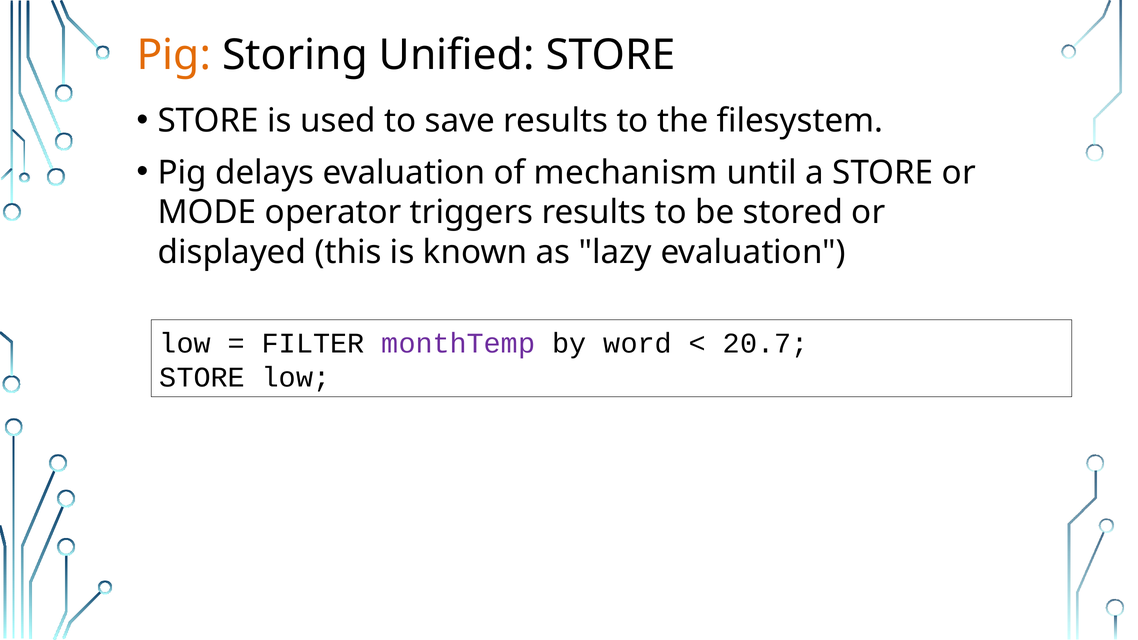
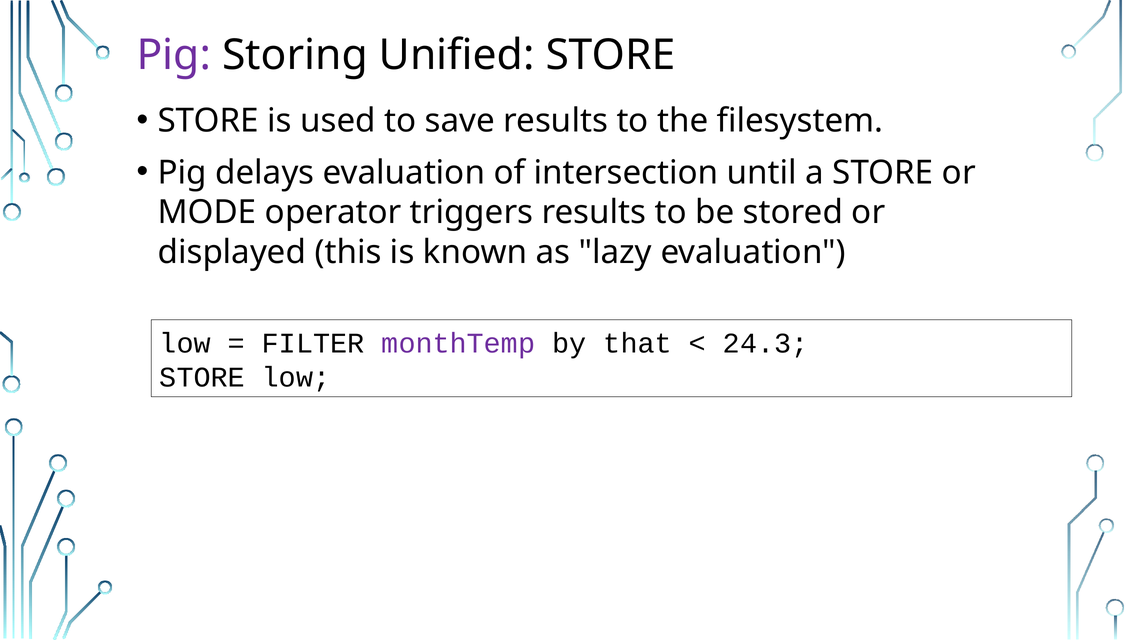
Pig colour: orange -> purple (174, 55)
mechanism: mechanism -> intersection (626, 173)
word: word -> that (638, 343)
20.7: 20.7 -> 24.3 (766, 343)
